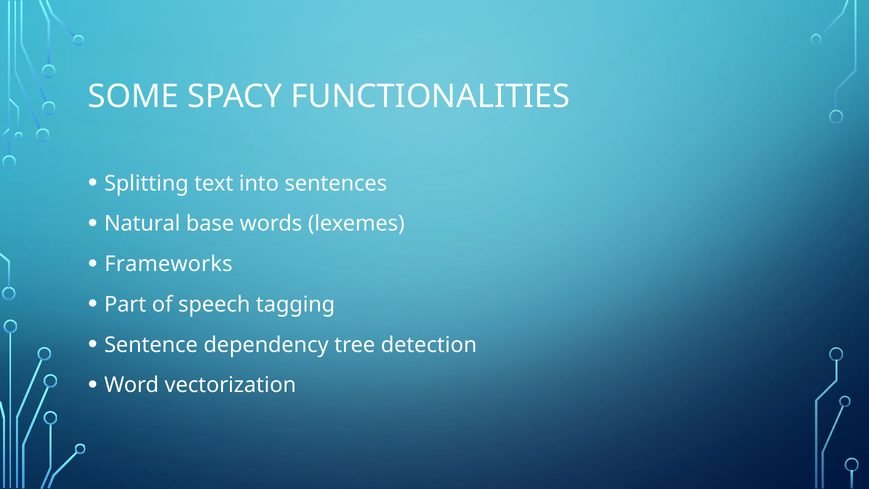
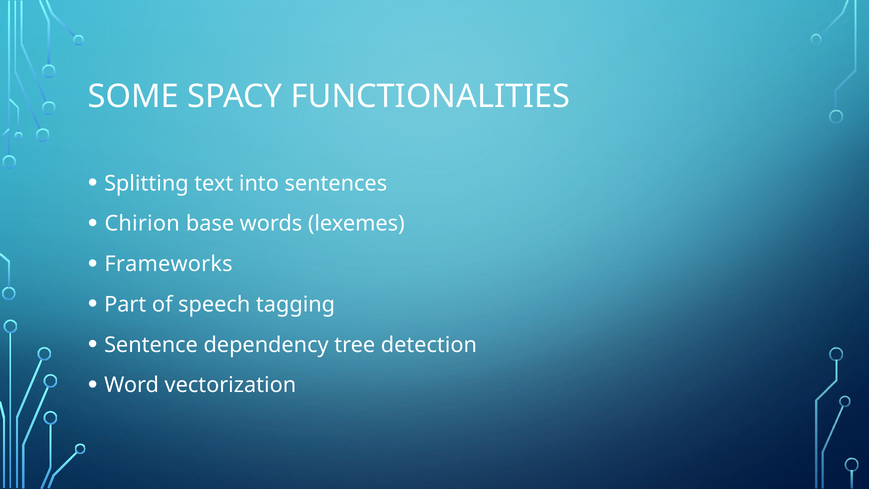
Natural: Natural -> Chirion (142, 224)
